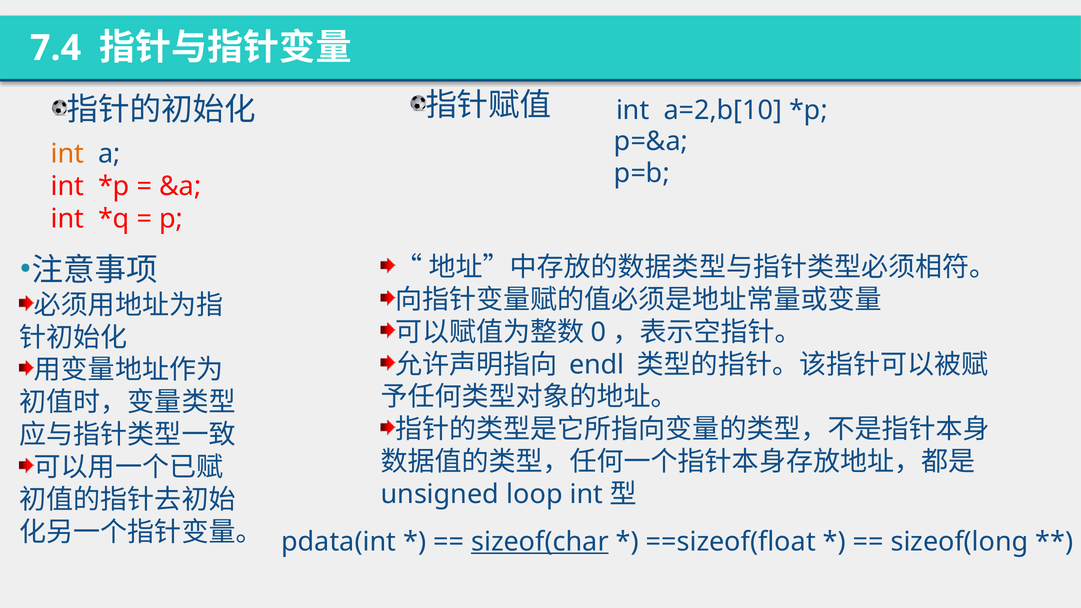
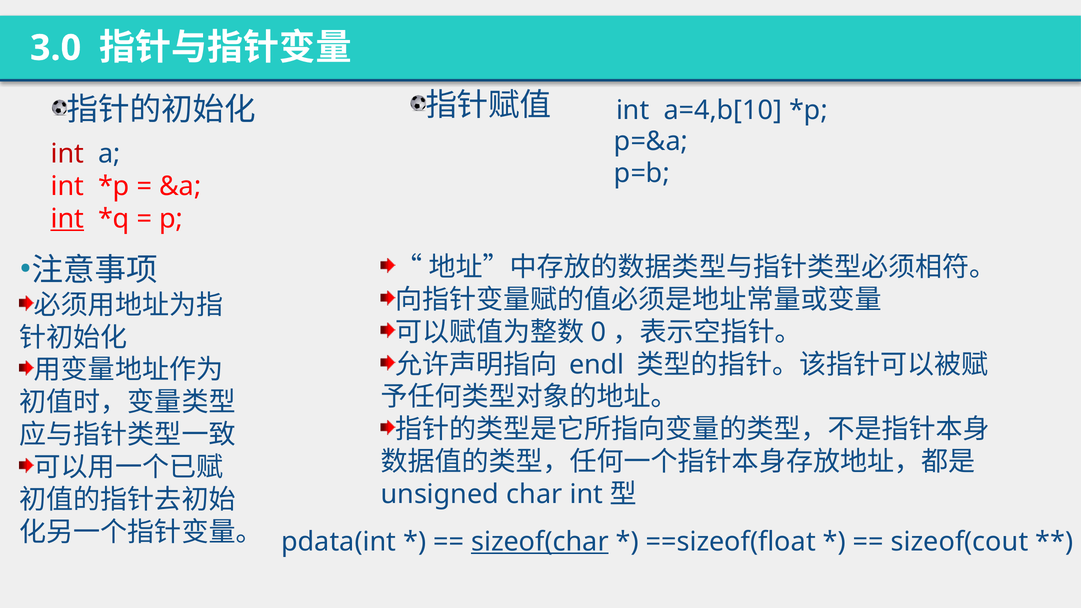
7.4: 7.4 -> 3.0 (56, 48)
a=2,b[10: a=2,b[10 -> a=4,b[10 (723, 110)
int colour: orange -> red (67, 154)
int underline: none -> present (67, 219)
loop: loop -> char (534, 494)
sizeof(long: sizeof(long -> sizeof(cout (959, 542)
